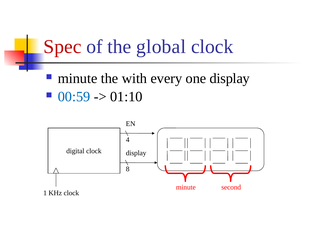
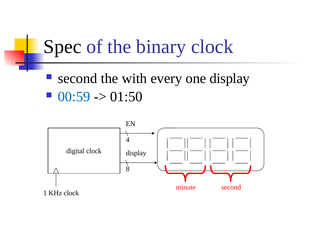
Spec colour: red -> black (62, 47)
global: global -> binary (161, 47)
minute: minute -> second (78, 79)
01:10: 01:10 -> 01:50 (126, 97)
